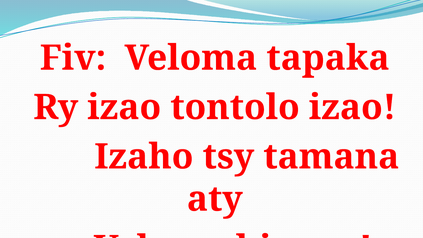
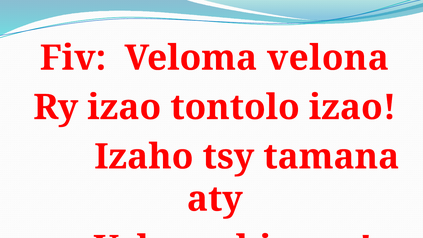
tapaka: tapaka -> velona (328, 58)
